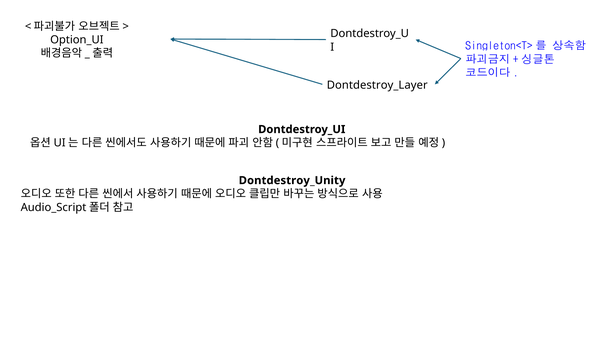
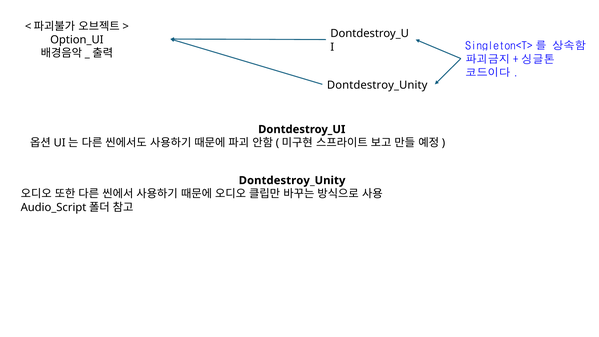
Dontdestroy_Layer: Dontdestroy_Layer -> Dontdestroy_Unity (377, 85)
